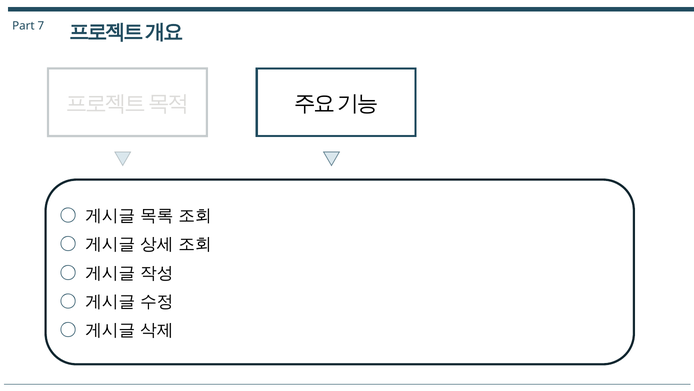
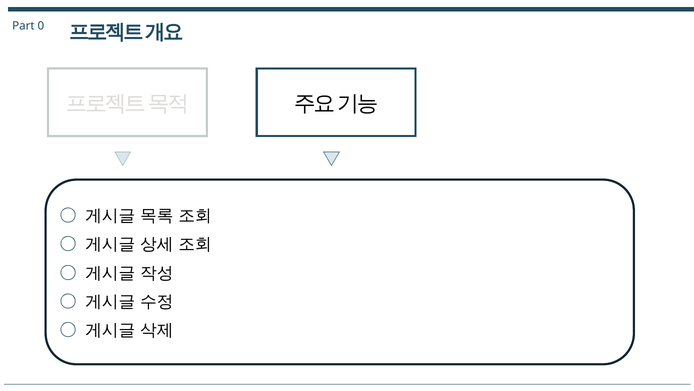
7: 7 -> 0 (41, 26)
